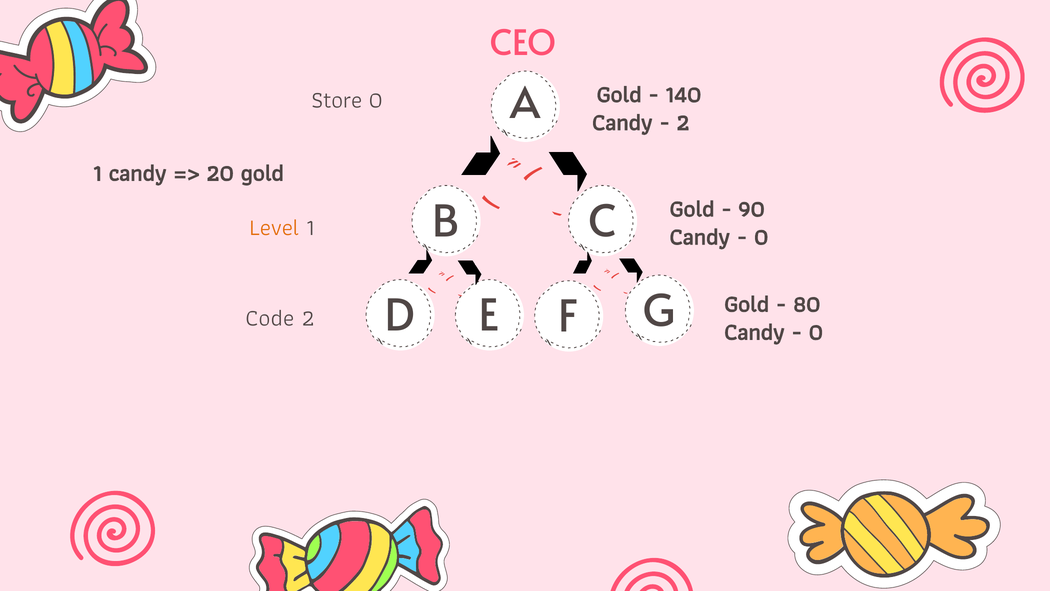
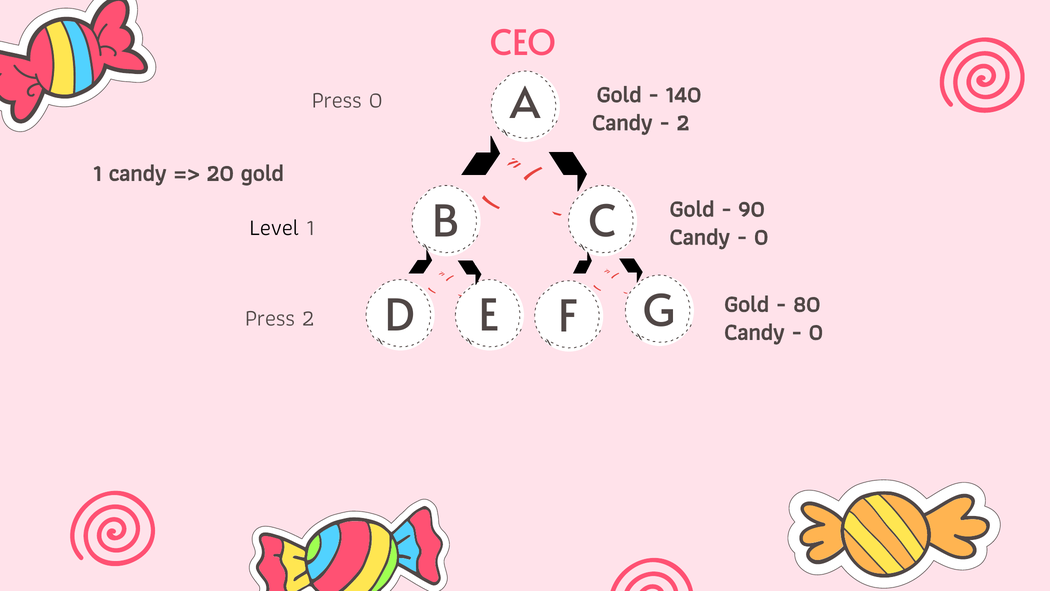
Store: Store -> Press (337, 100)
Level colour: orange -> black (274, 228)
Code: Code -> Press (270, 318)
